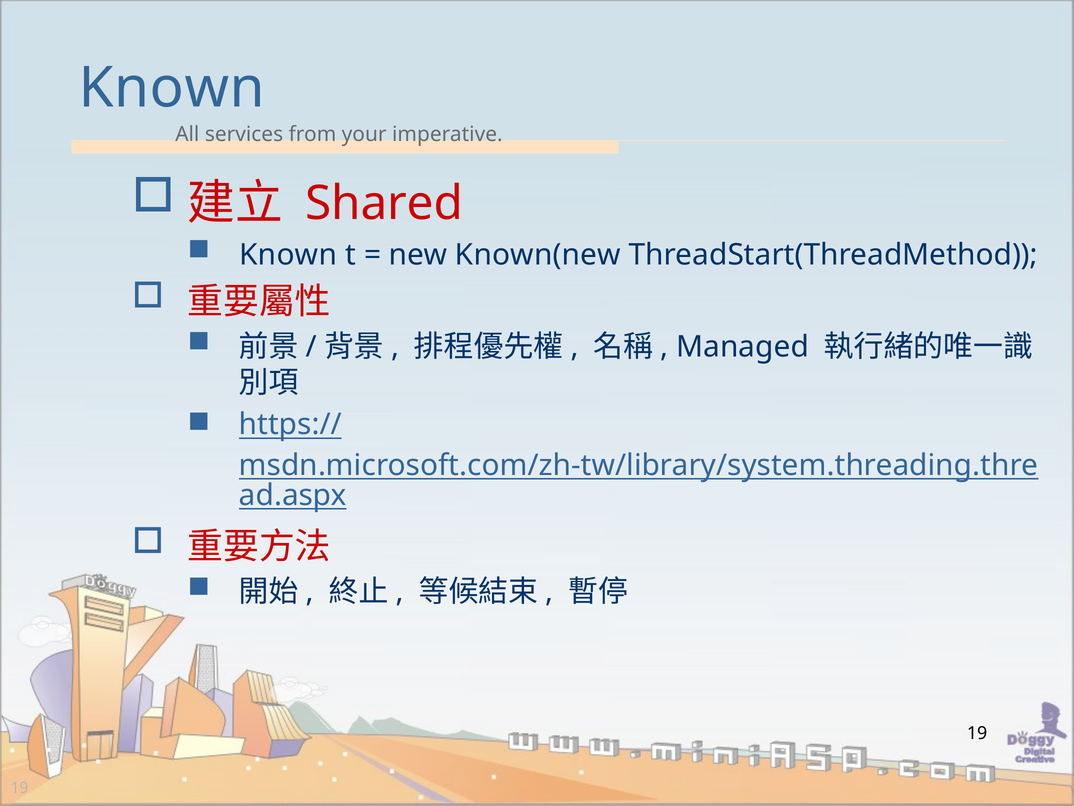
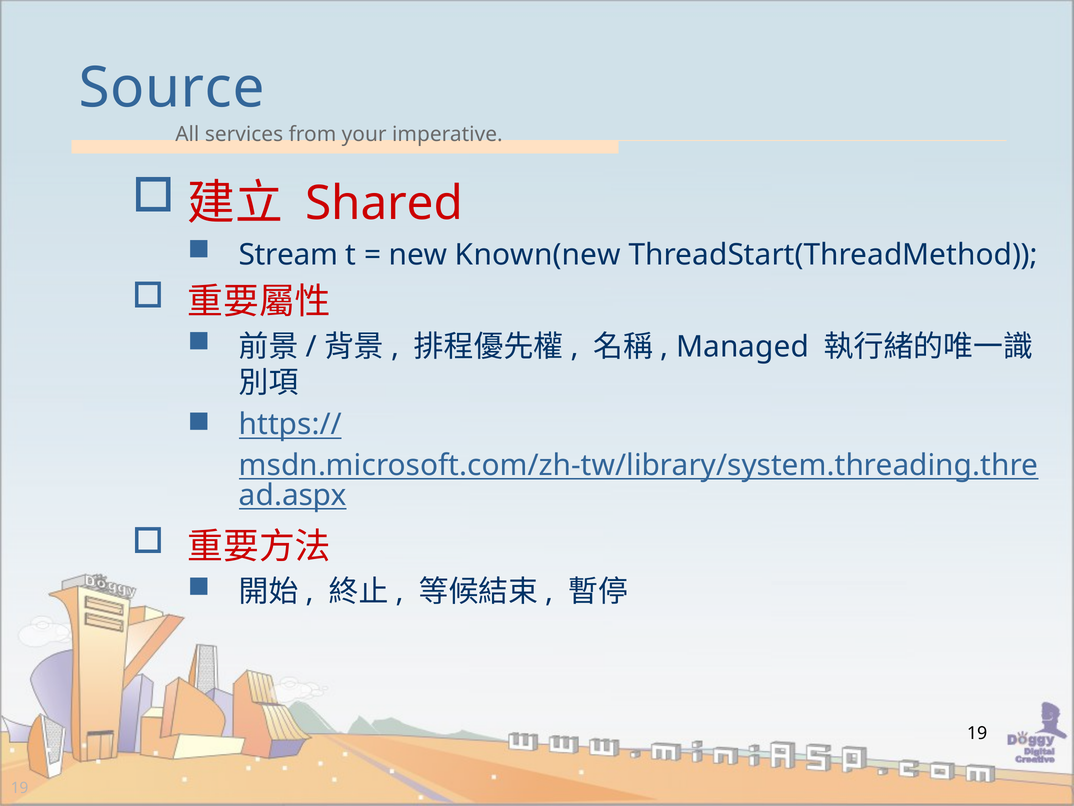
Known: Known -> Source (172, 88)
Known: Known -> Stream (288, 255)
